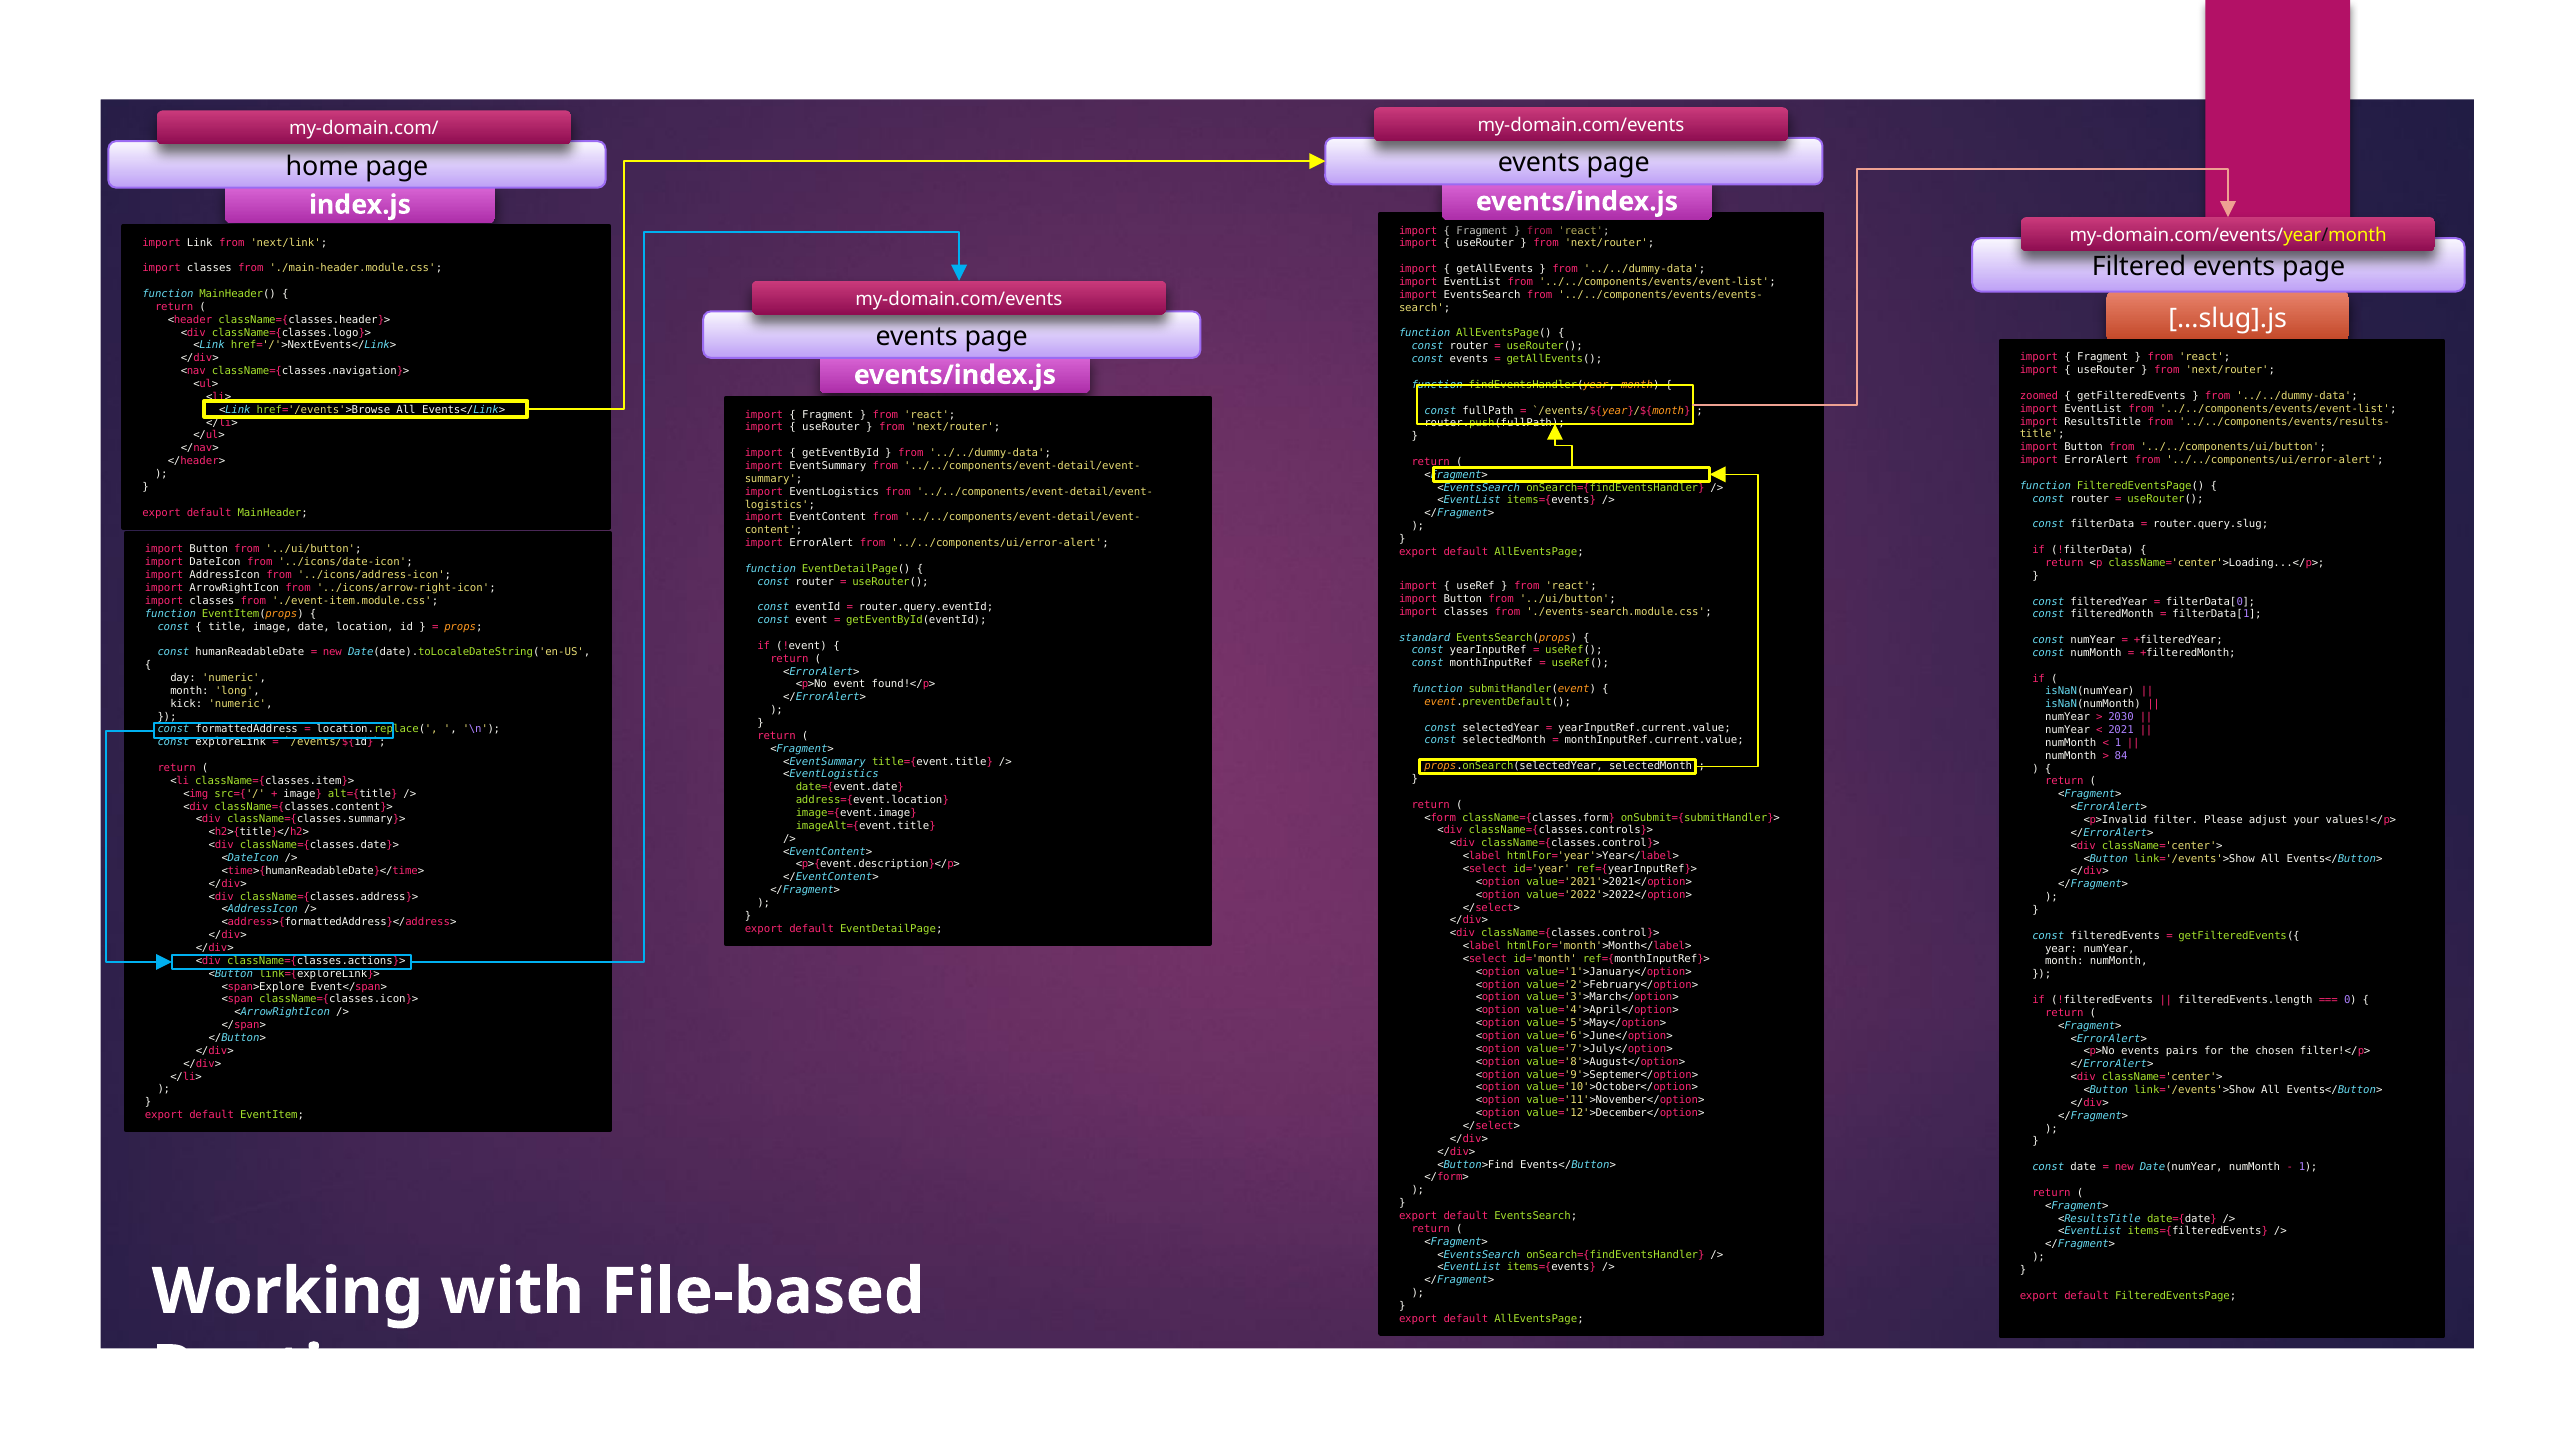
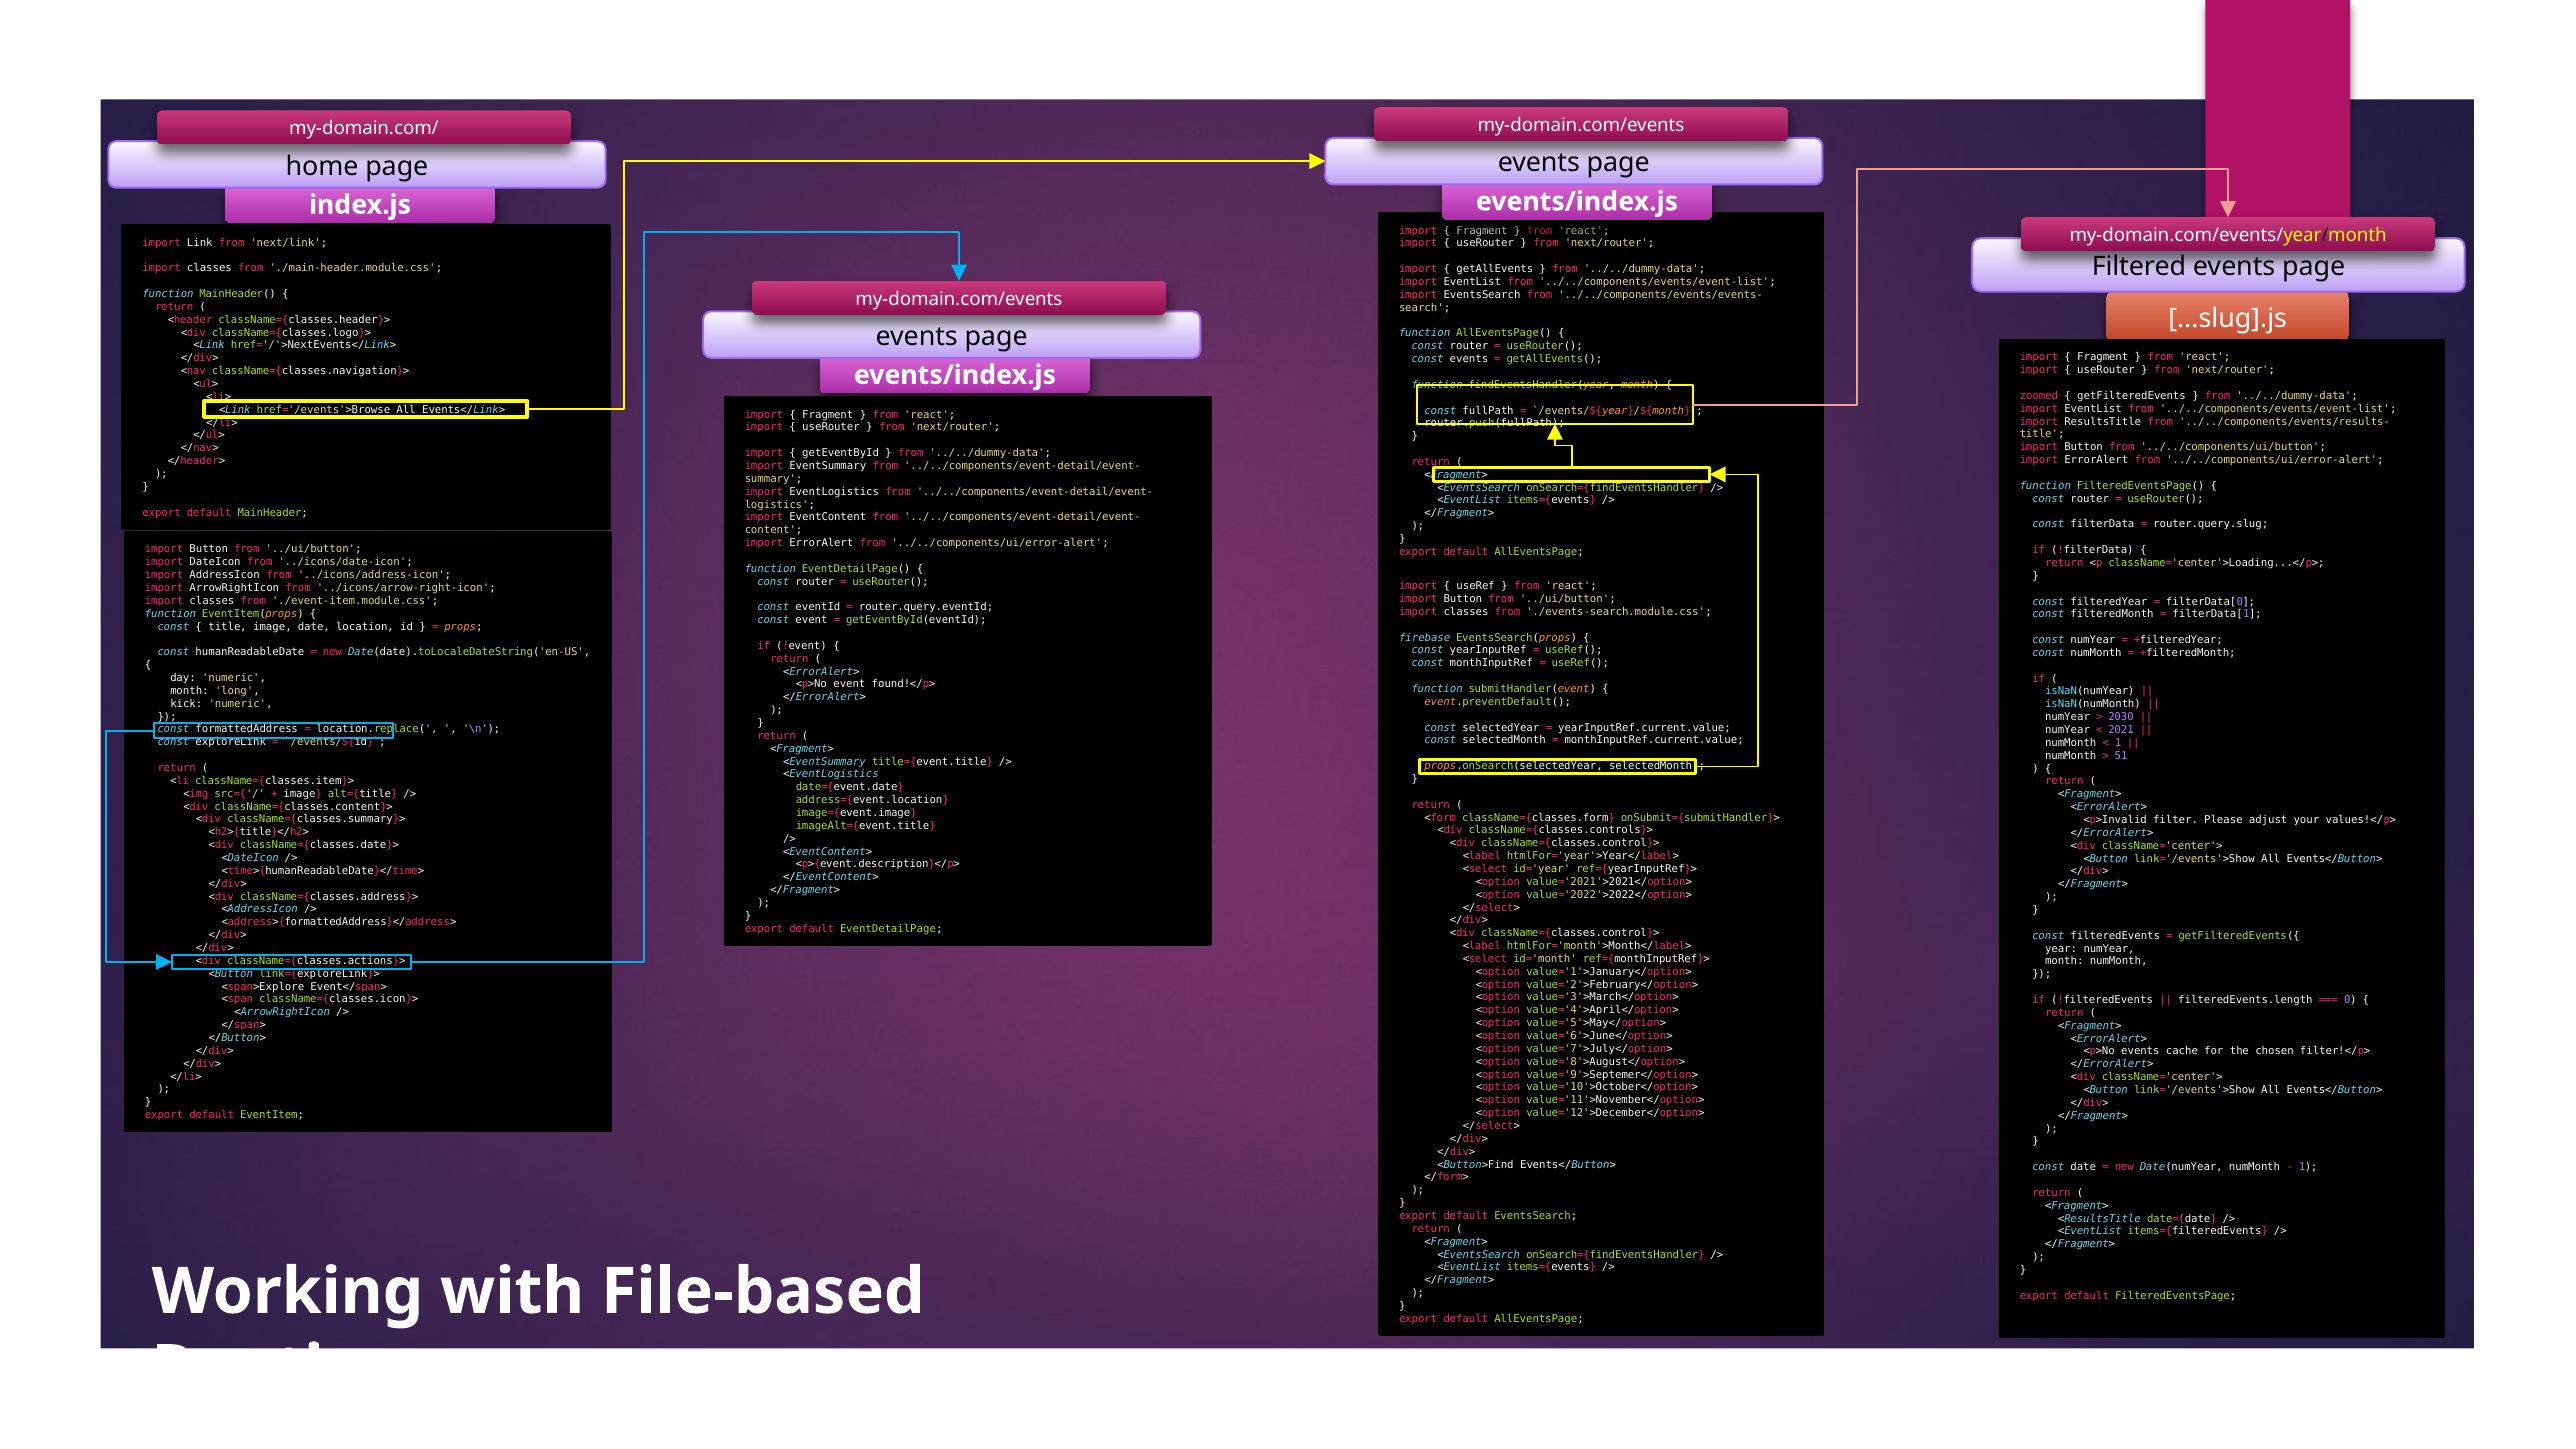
standard: standard -> firebase (1425, 638)
84: 84 -> 51 (2121, 756)
pairs: pairs -> cache (2182, 1051)
